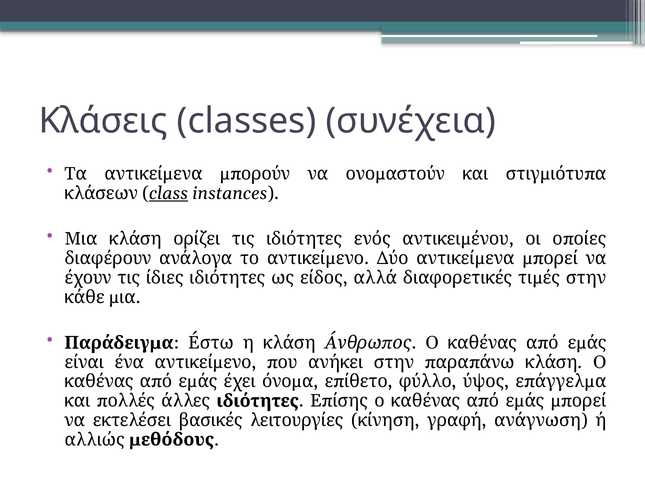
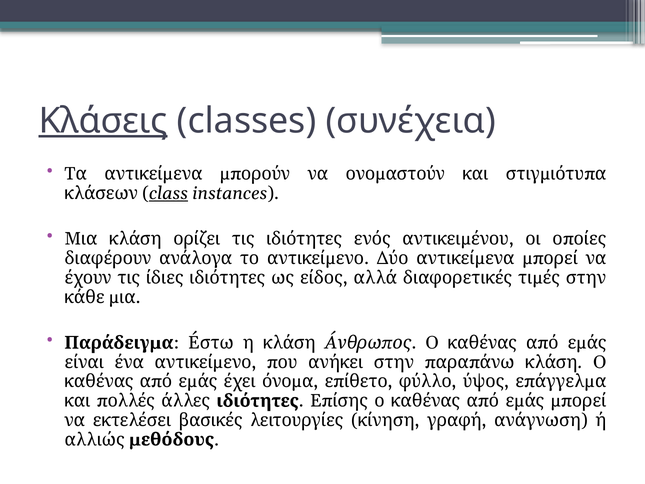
Κλάσεις underline: none -> present (103, 121)
